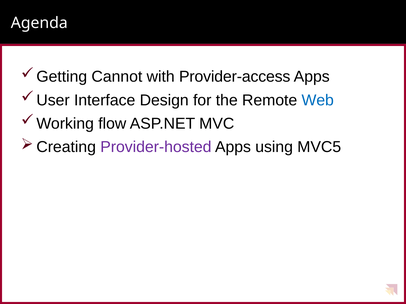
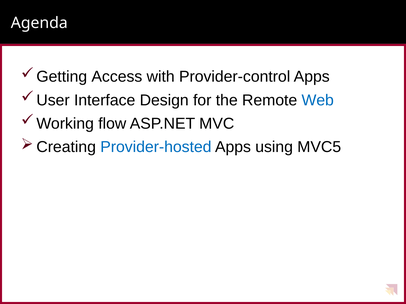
Cannot: Cannot -> Access (117, 77)
Provider-access: Provider-access -> Provider-control (235, 77)
Provider-hosted colour: purple -> blue (156, 147)
